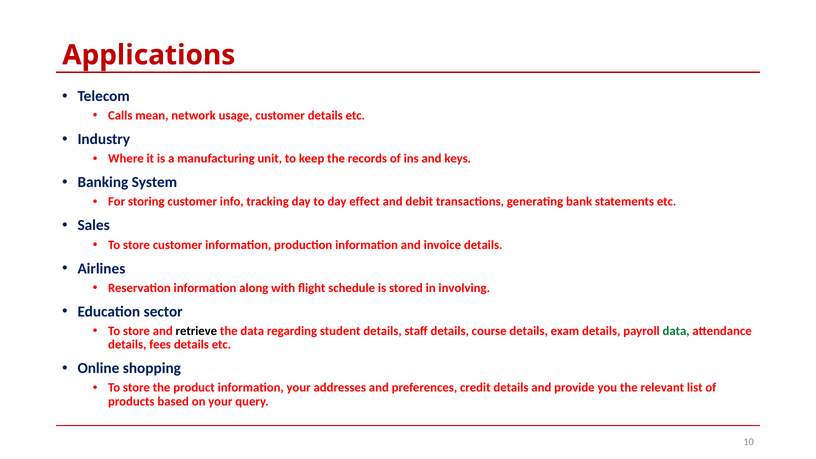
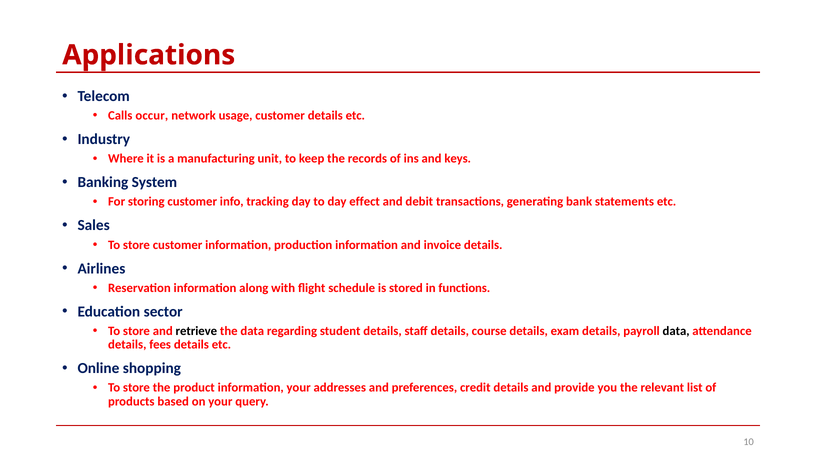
mean: mean -> occur (152, 116)
involving: involving -> functions (464, 288)
data colour: green -> black (676, 331)
